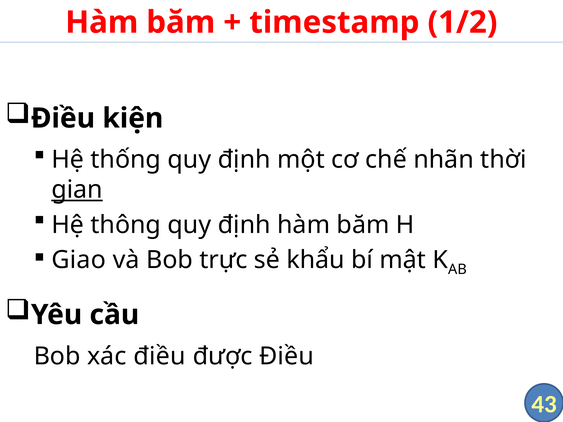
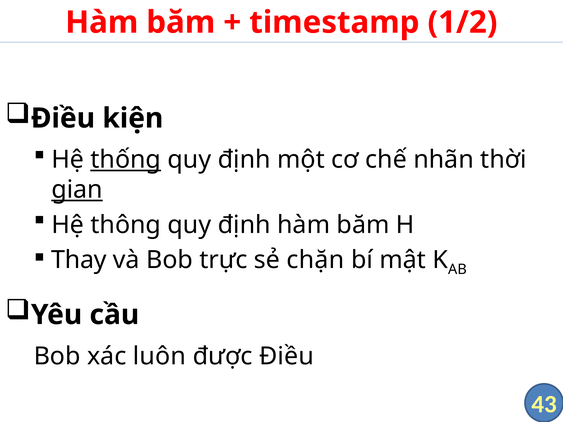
thống underline: none -> present (126, 160)
Giao: Giao -> Thay (79, 260)
khẩu: khẩu -> chặn (315, 260)
xác điều: điều -> luôn (160, 356)
